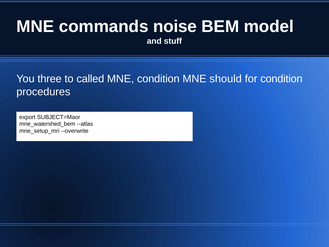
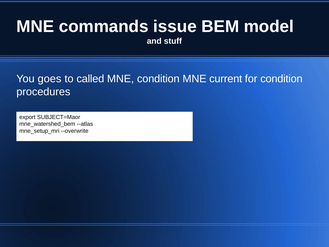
noise: noise -> issue (175, 27)
three: three -> goes (50, 79)
should: should -> current (226, 79)
